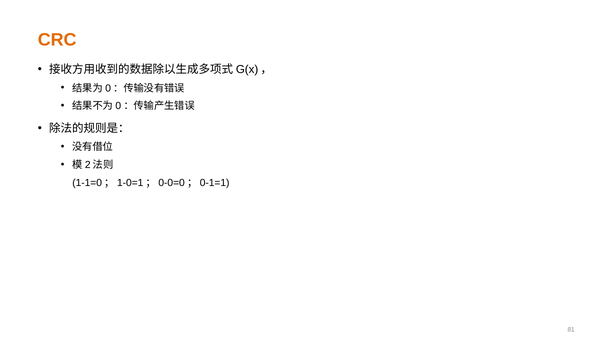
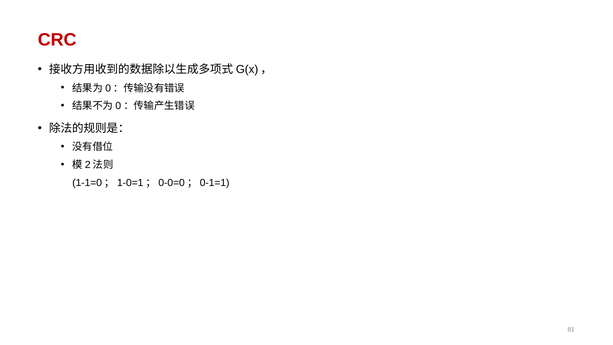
CRC colour: orange -> red (57, 40)
